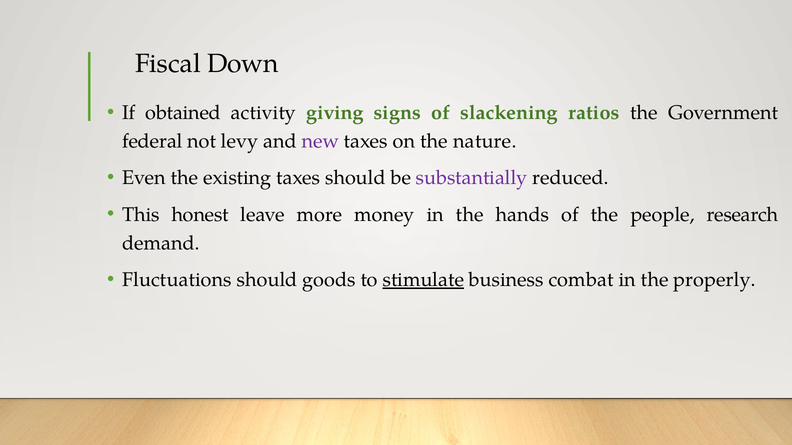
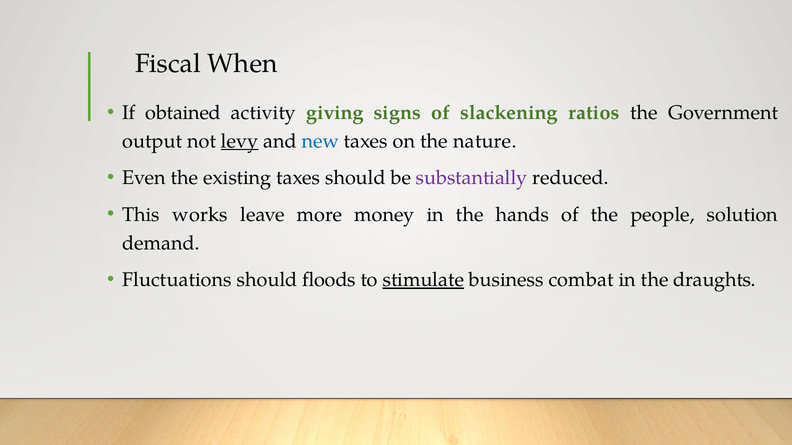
Down: Down -> When (243, 64)
federal: federal -> output (152, 141)
levy underline: none -> present (240, 141)
new colour: purple -> blue (320, 141)
honest: honest -> works (200, 215)
research: research -> solution (742, 215)
goods: goods -> floods (329, 280)
properly: properly -> draughts (715, 280)
